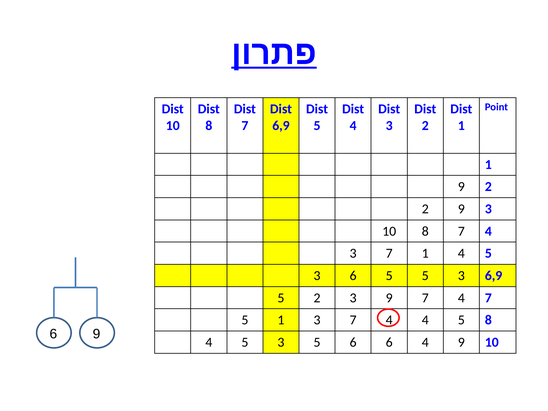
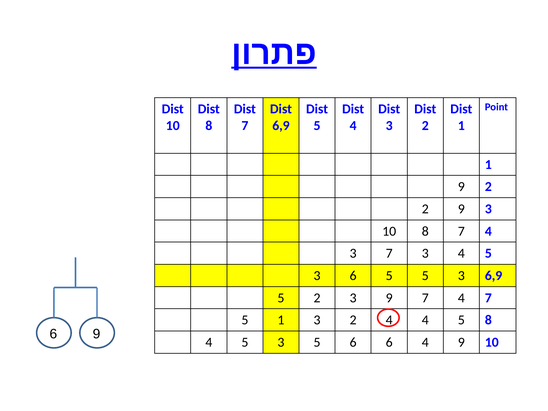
7 1: 1 -> 3 (425, 253)
1 3 7: 7 -> 2 (353, 320)
